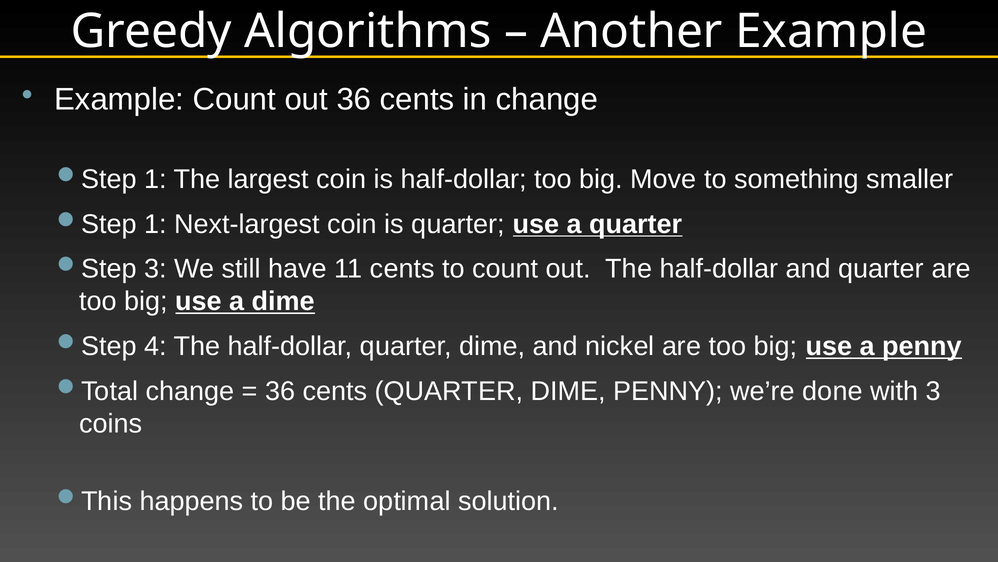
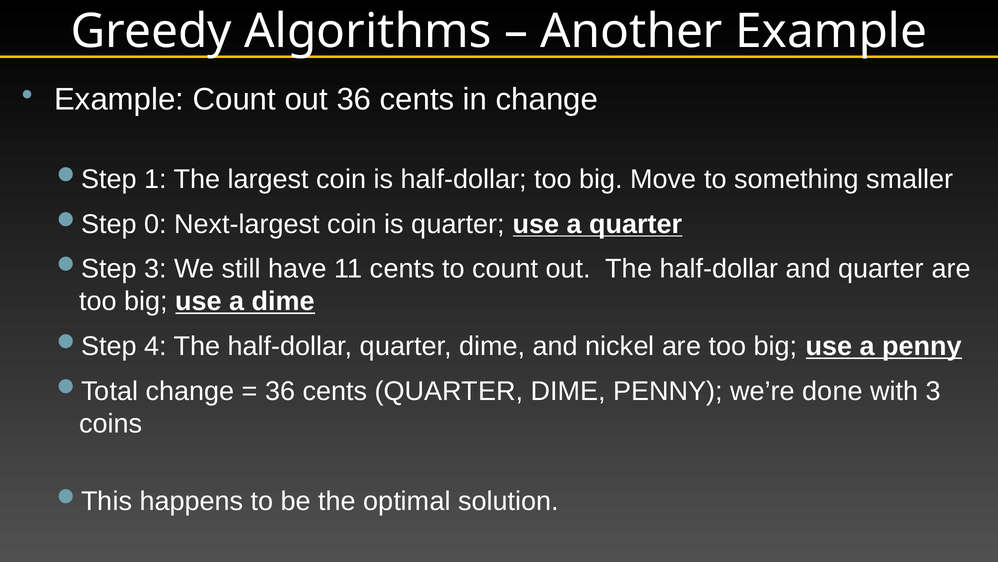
1: 1 -> 0 (155, 224)
